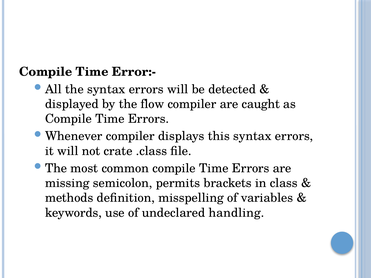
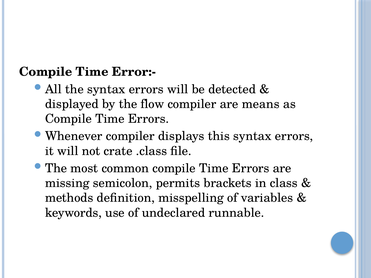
caught: caught -> means (261, 104)
handling: handling -> runnable (237, 213)
